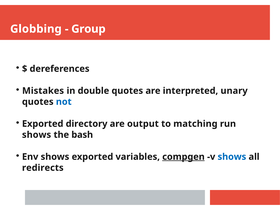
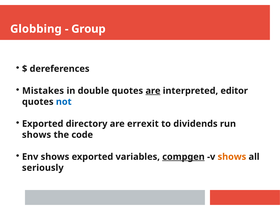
are underline: none -> present (153, 91)
unary: unary -> editor (234, 91)
output: output -> errexit (143, 124)
matching: matching -> dividends (195, 124)
bash: bash -> code (82, 135)
shows colour: blue -> orange (232, 157)
redirects: redirects -> seriously (43, 168)
